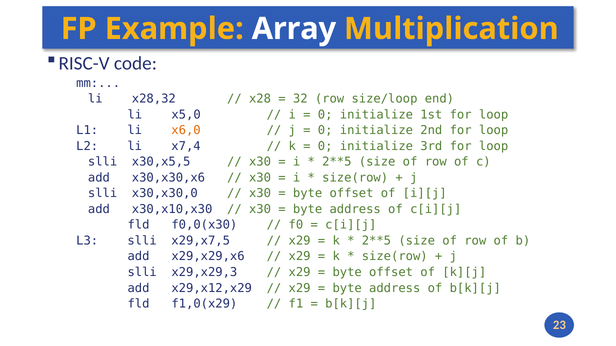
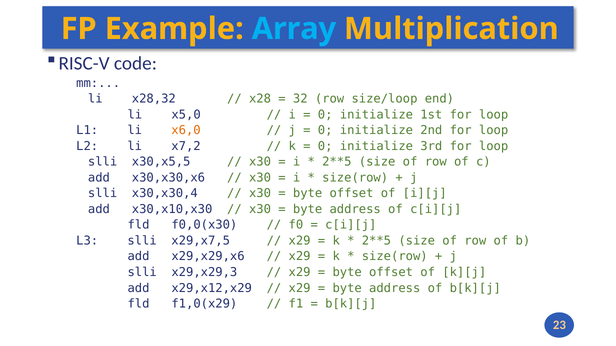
Array colour: white -> light blue (294, 29)
x7,4: x7,4 -> x7,2 (186, 146)
x30,x30,0: x30,x30,0 -> x30,x30,4 (165, 194)
